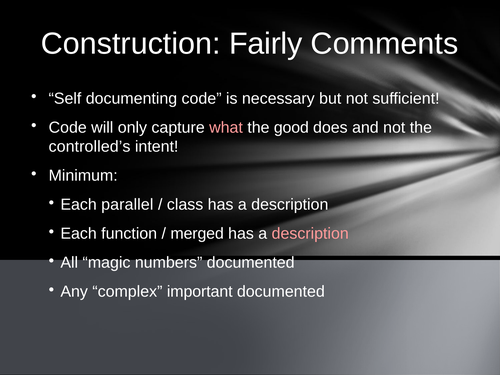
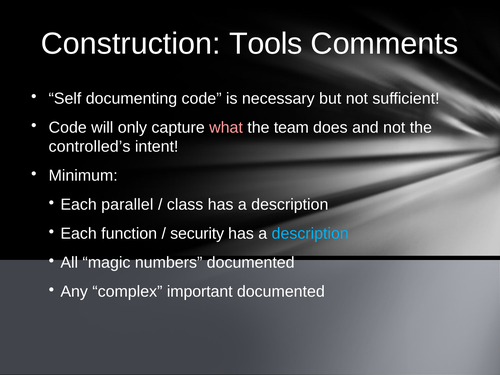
Fairly: Fairly -> Tools (266, 44)
good: good -> team (291, 127)
merged: merged -> security (197, 234)
description colour: pink -> light blue (310, 234)
